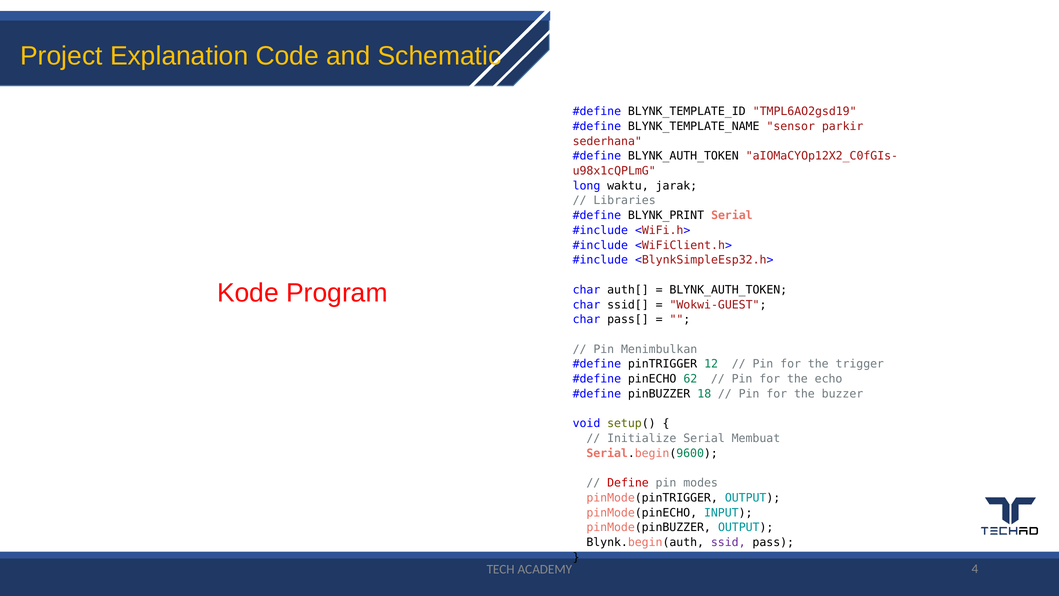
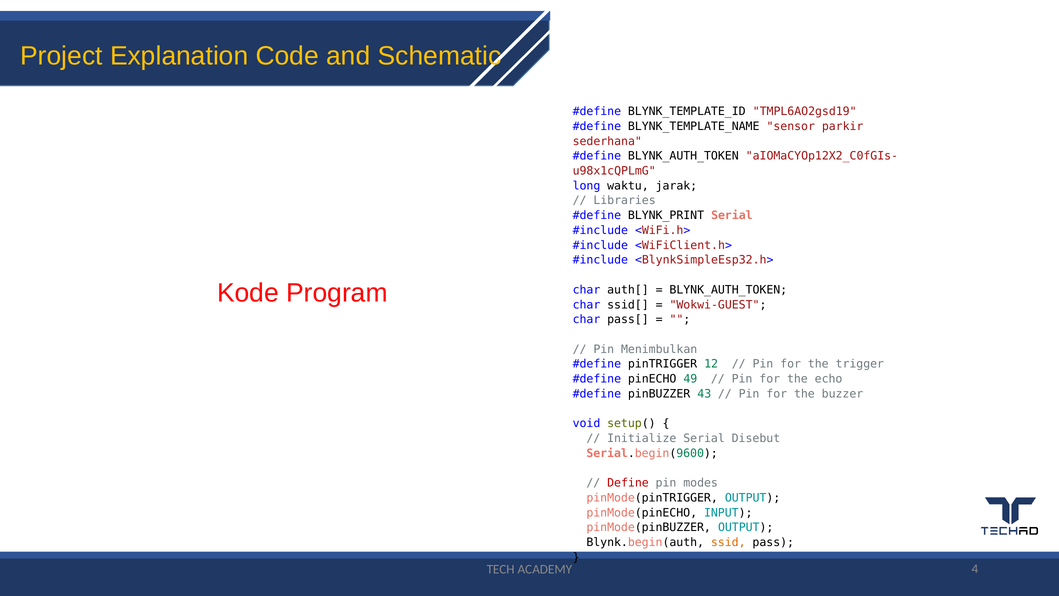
62: 62 -> 49 (690, 379)
18: 18 -> 43 (704, 394)
Membuat: Membuat -> Disebut (756, 438)
ssid colour: purple -> orange (728, 542)
